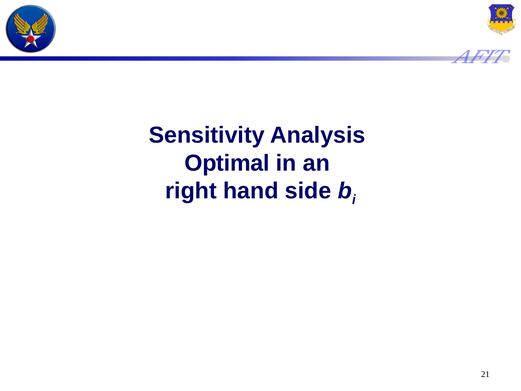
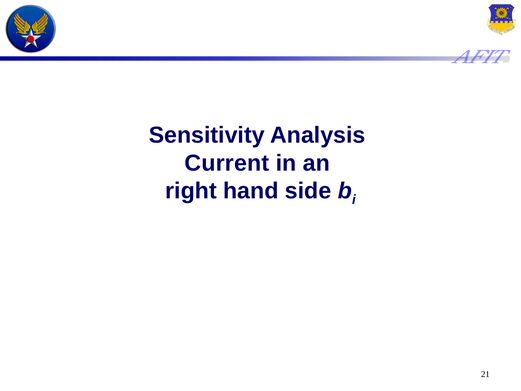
Optimal: Optimal -> Current (227, 163)
